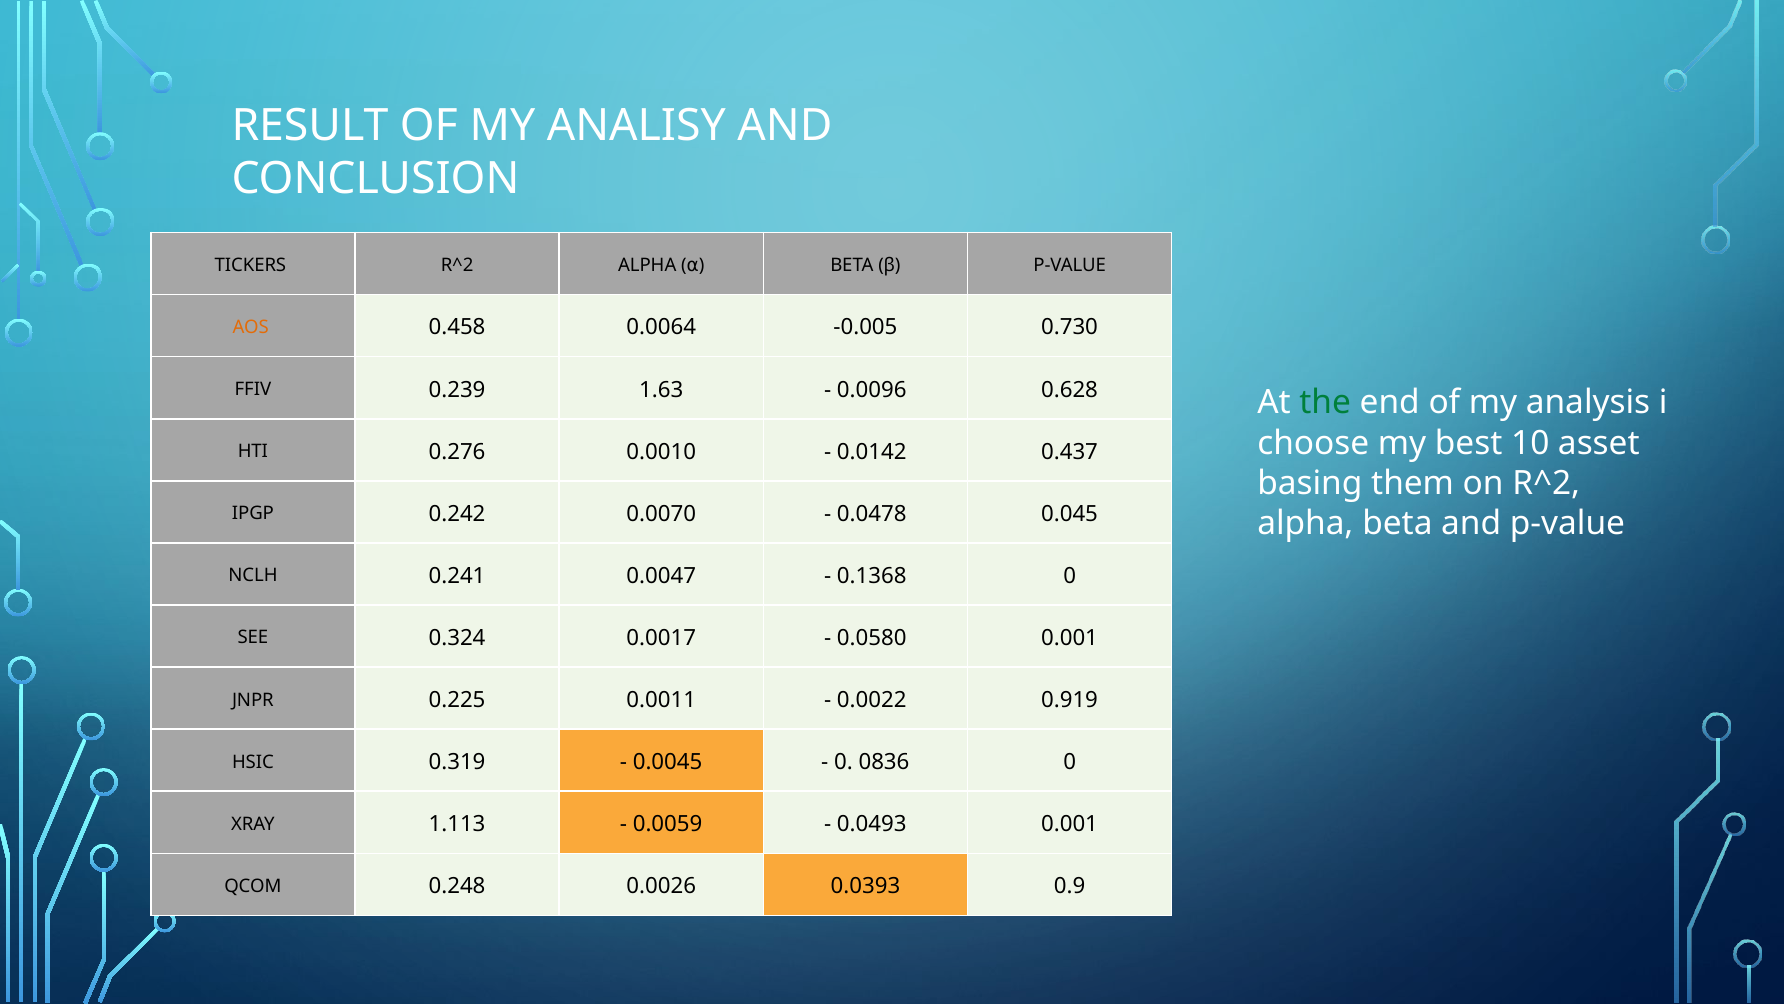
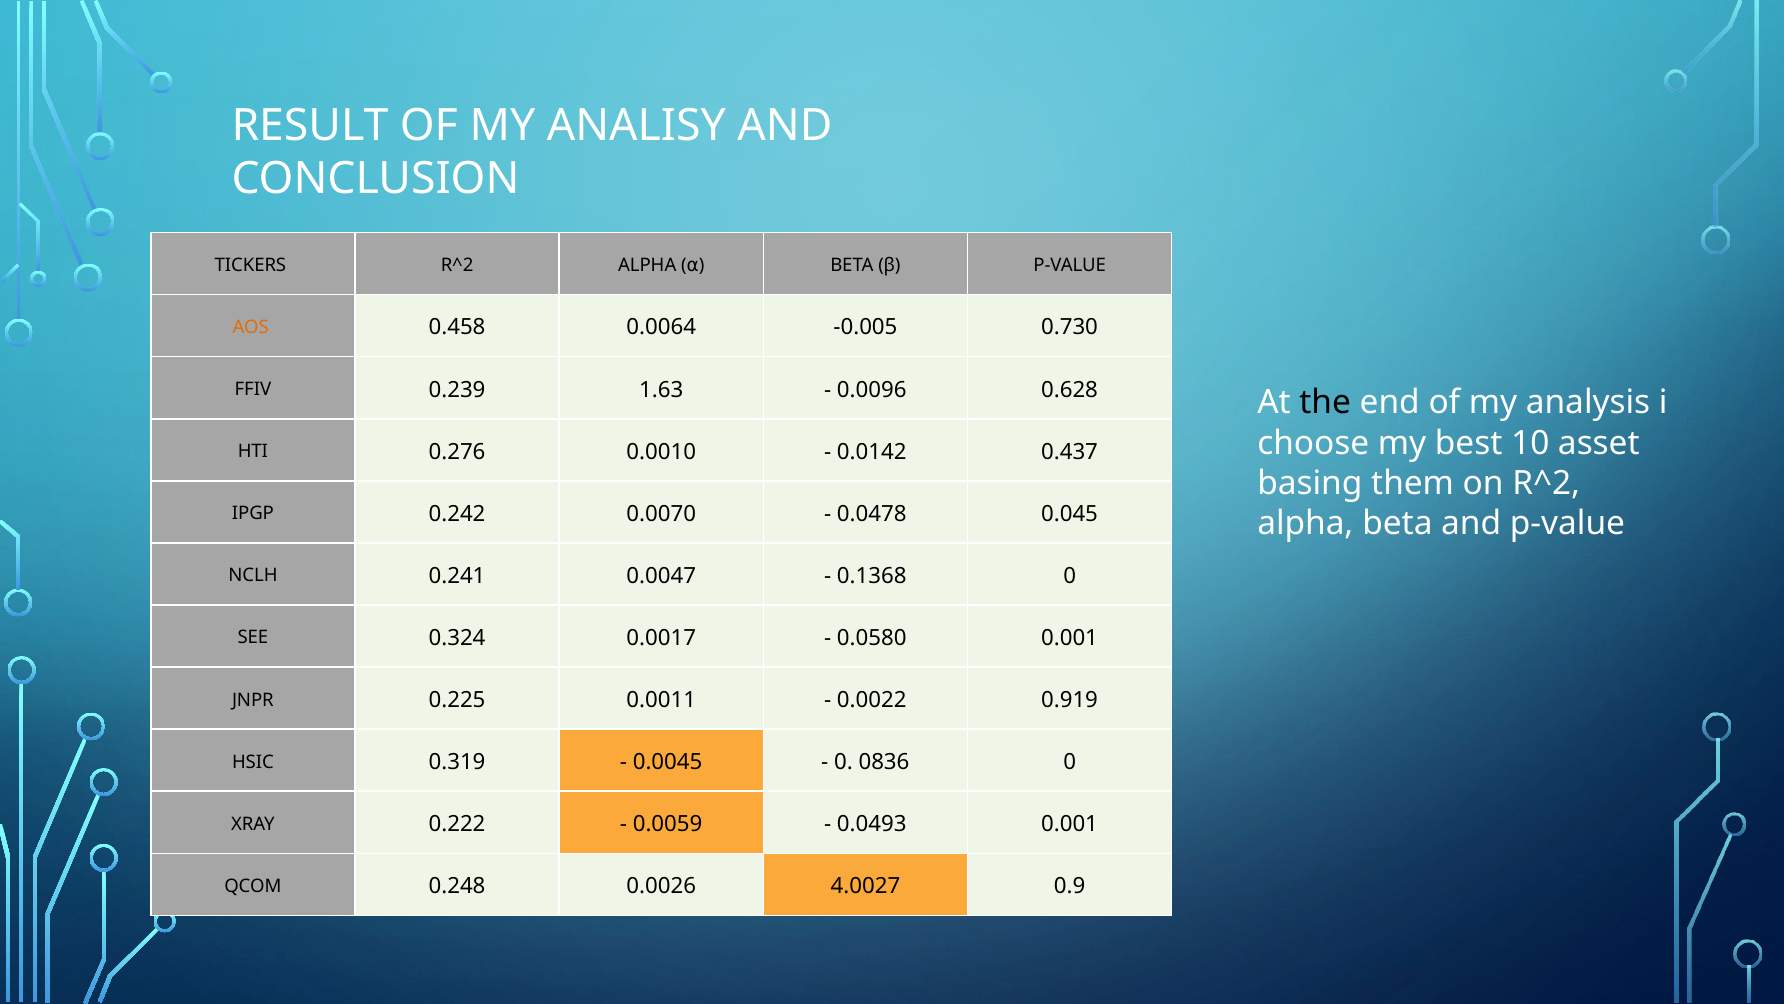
the colour: green -> black (1325, 403)
1.113: 1.113 -> 0.222 (457, 824)
0.0393: 0.0393 -> 4.0027 (865, 886)
